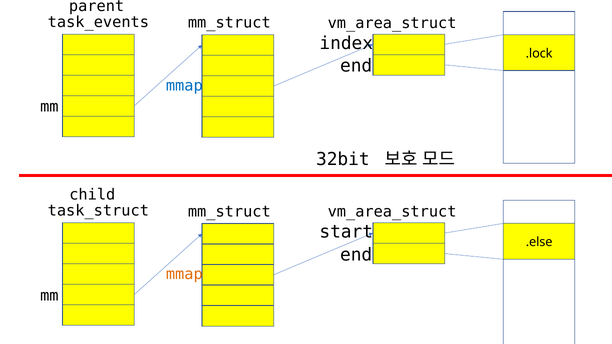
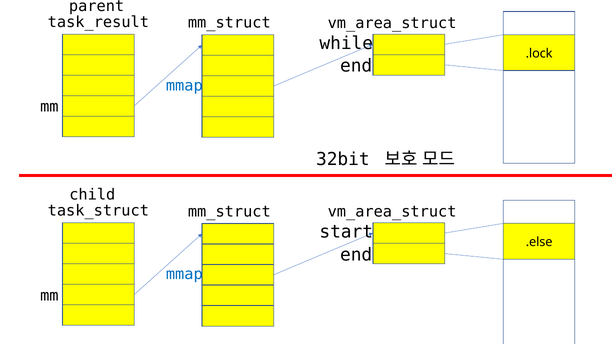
task_events: task_events -> task_result (98, 22)
index: index -> while (346, 43)
mmap colour: orange -> blue (184, 275)
